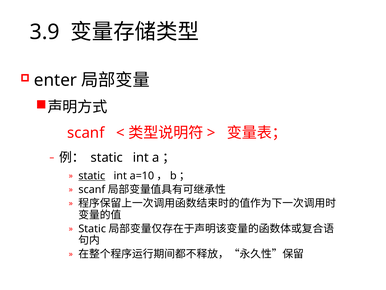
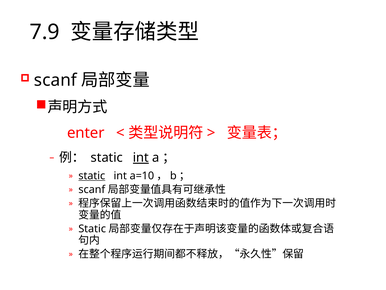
3.9: 3.9 -> 7.9 (45, 32)
enter: enter -> scanf (55, 80)
scanf: scanf -> enter (86, 133)
int underline: none -> present (141, 157)
